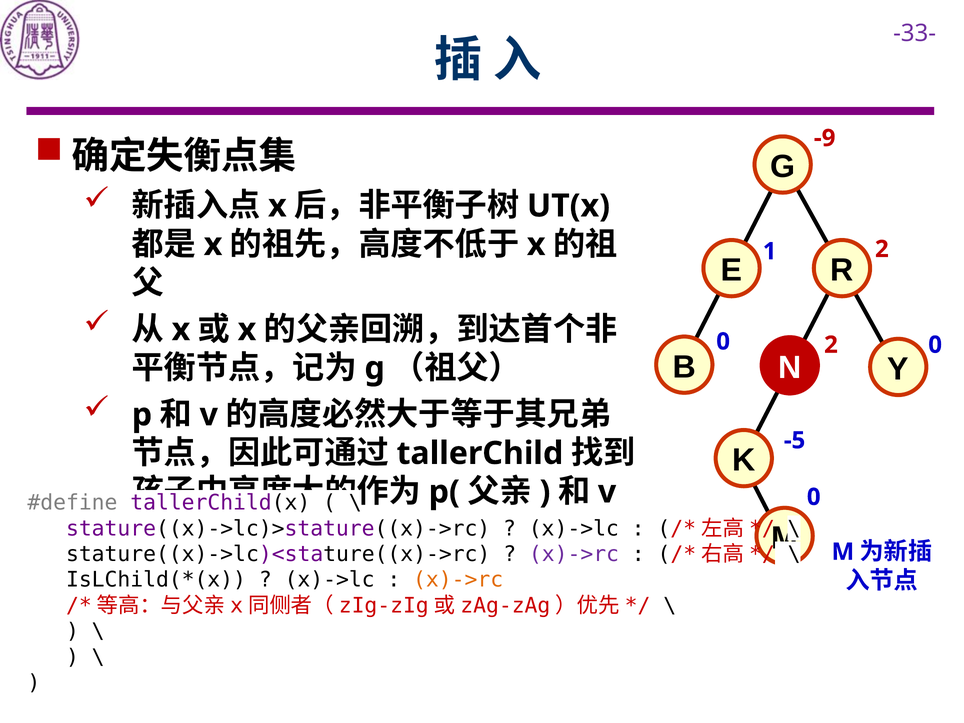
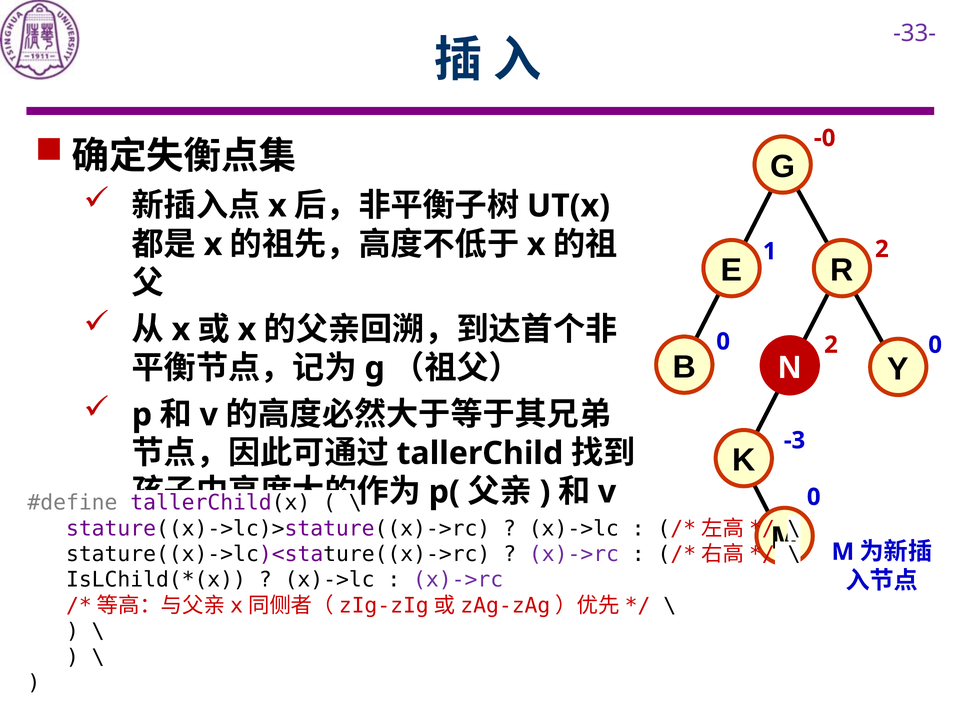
-9: -9 -> -0 (825, 138)
-5: -5 -> -3 (795, 440)
x)->rc colour: orange -> purple (458, 580)
